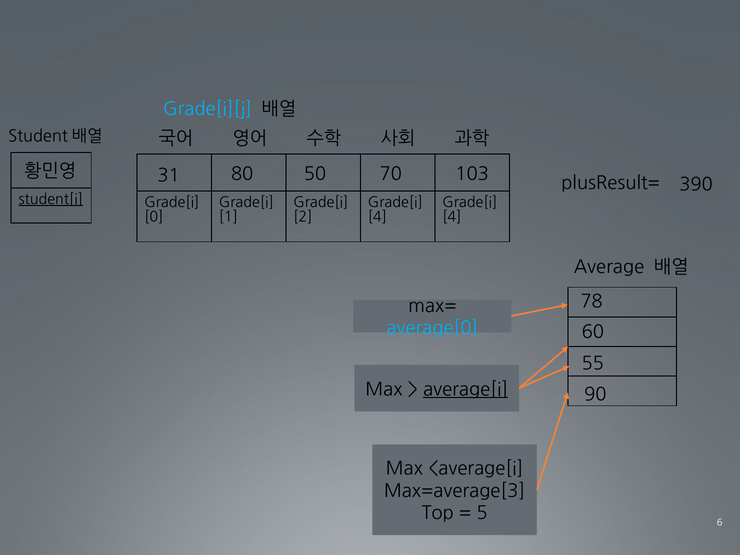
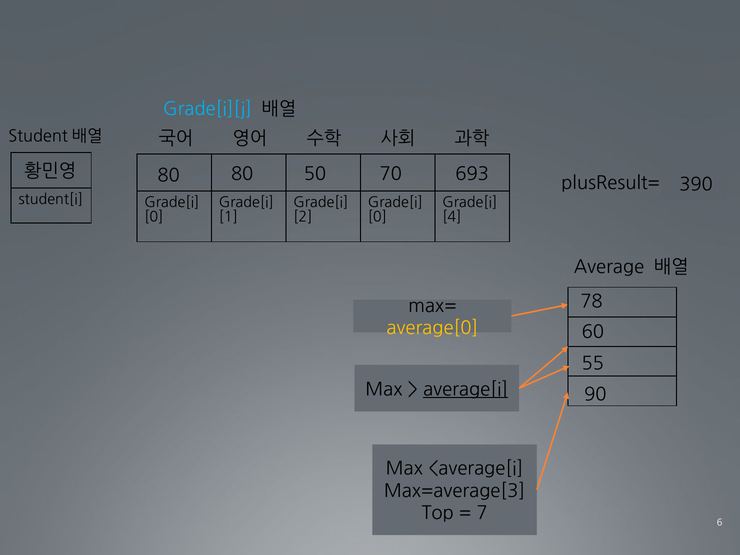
31: 31 -> 80 (169, 176)
103: 103 -> 693 (472, 174)
student[i underline: present -> none (51, 199)
4: 4 -> 0 (377, 217)
average[0 colour: light blue -> yellow (432, 328)
5: 5 -> 7 (482, 513)
